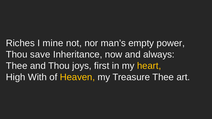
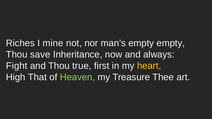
empty power: power -> empty (171, 43)
Thee: Thee -> Fight (17, 66)
joys: joys -> true (82, 66)
With: With -> That (37, 77)
Heaven colour: yellow -> light green (77, 77)
